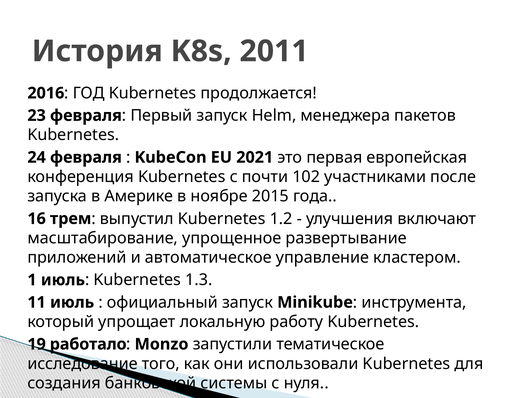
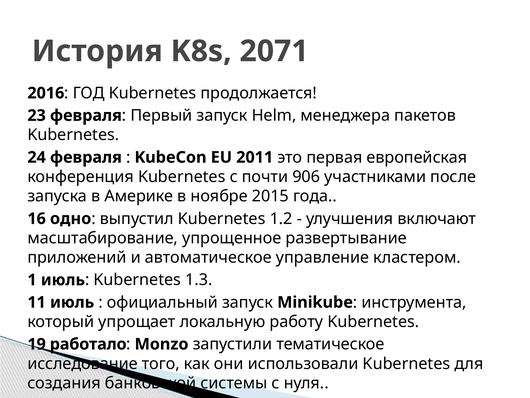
2011: 2011 -> 2071 (274, 51)
2021: 2021 -> 2011 (255, 157)
102: 102 -> 906 (306, 177)
трем: трем -> одно (71, 218)
